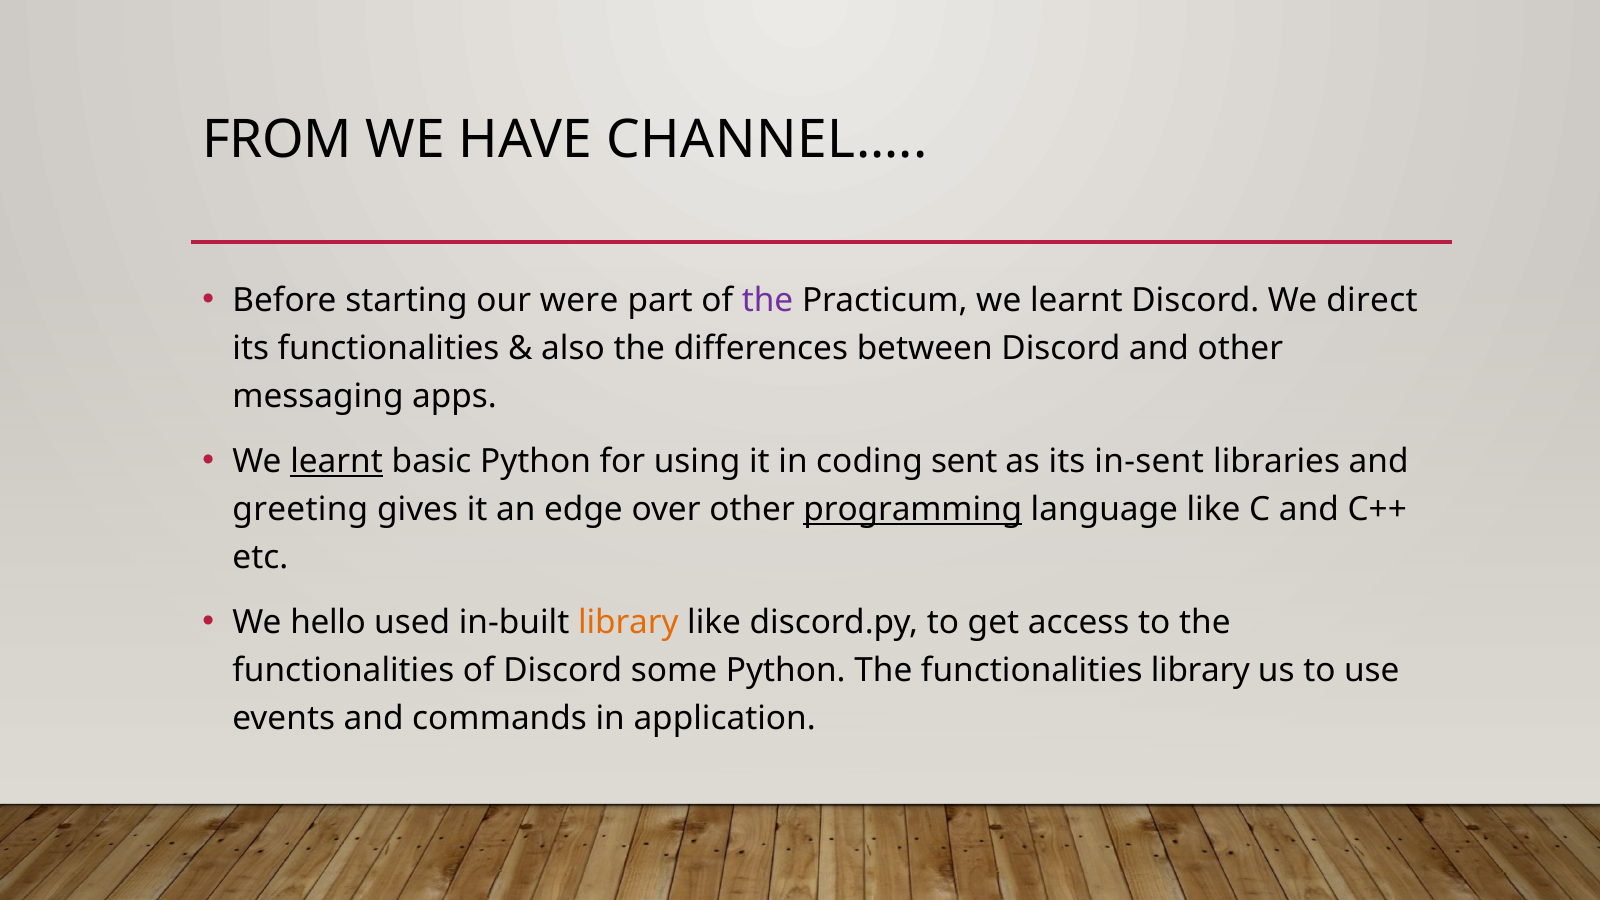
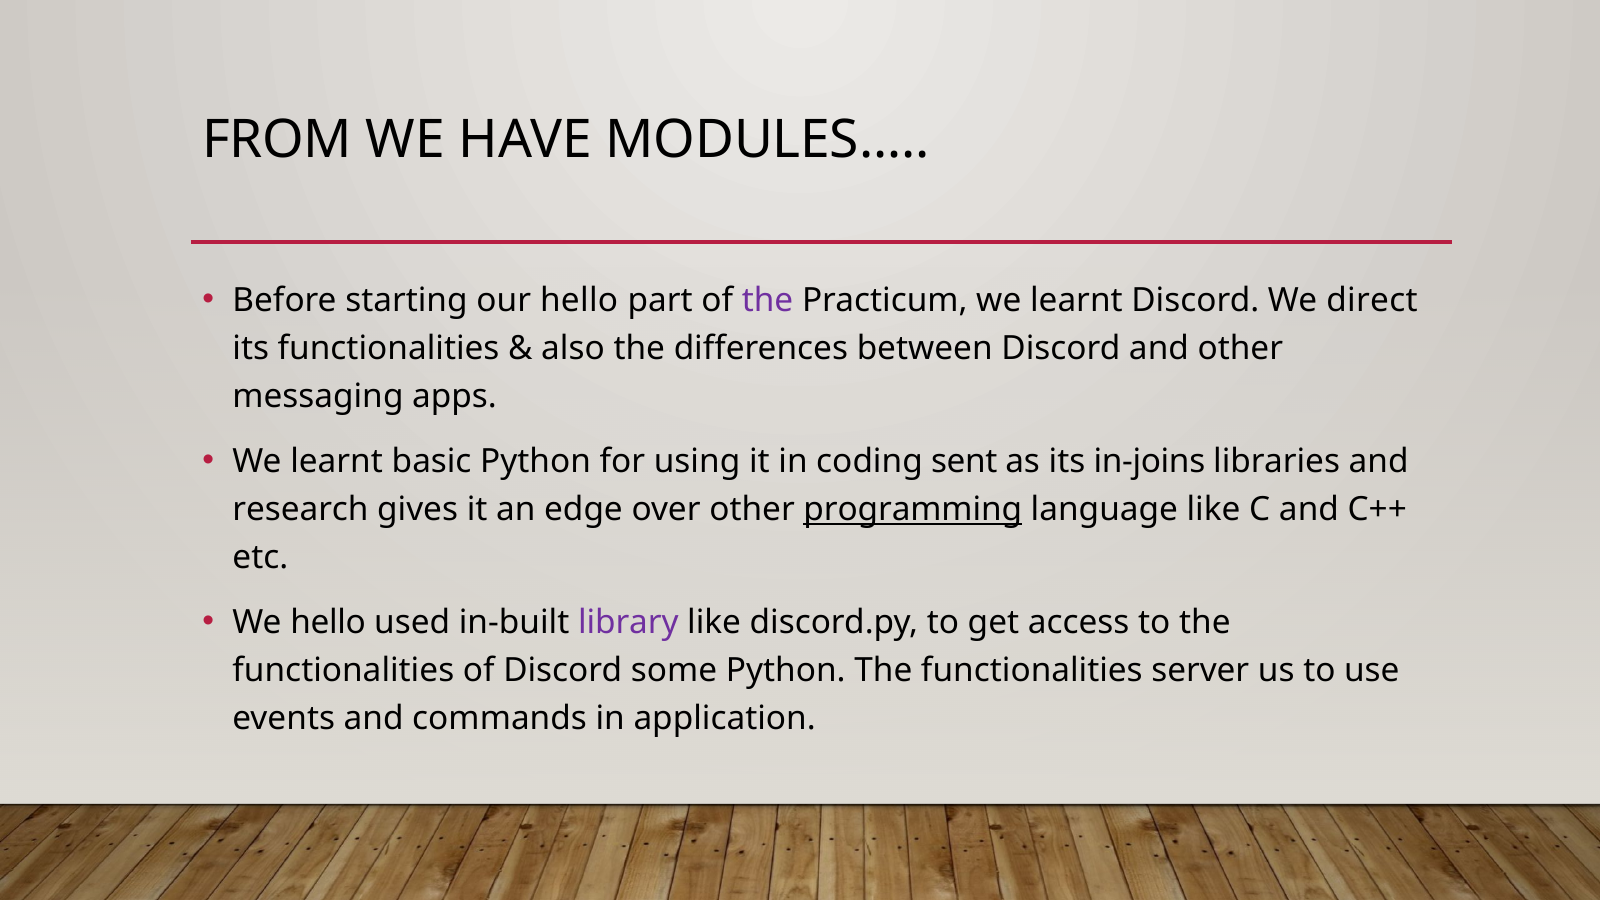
CHANNEL…: CHANNEL… -> MODULES… (768, 140)
our were: were -> hello (579, 301)
learnt underline: present -> none (337, 462)
in-sent: in-sent -> in-joins (1149, 462)
greeting: greeting -> research (301, 510)
library colour: orange -> purple (628, 622)
functionalities library: library -> server (1200, 670)
